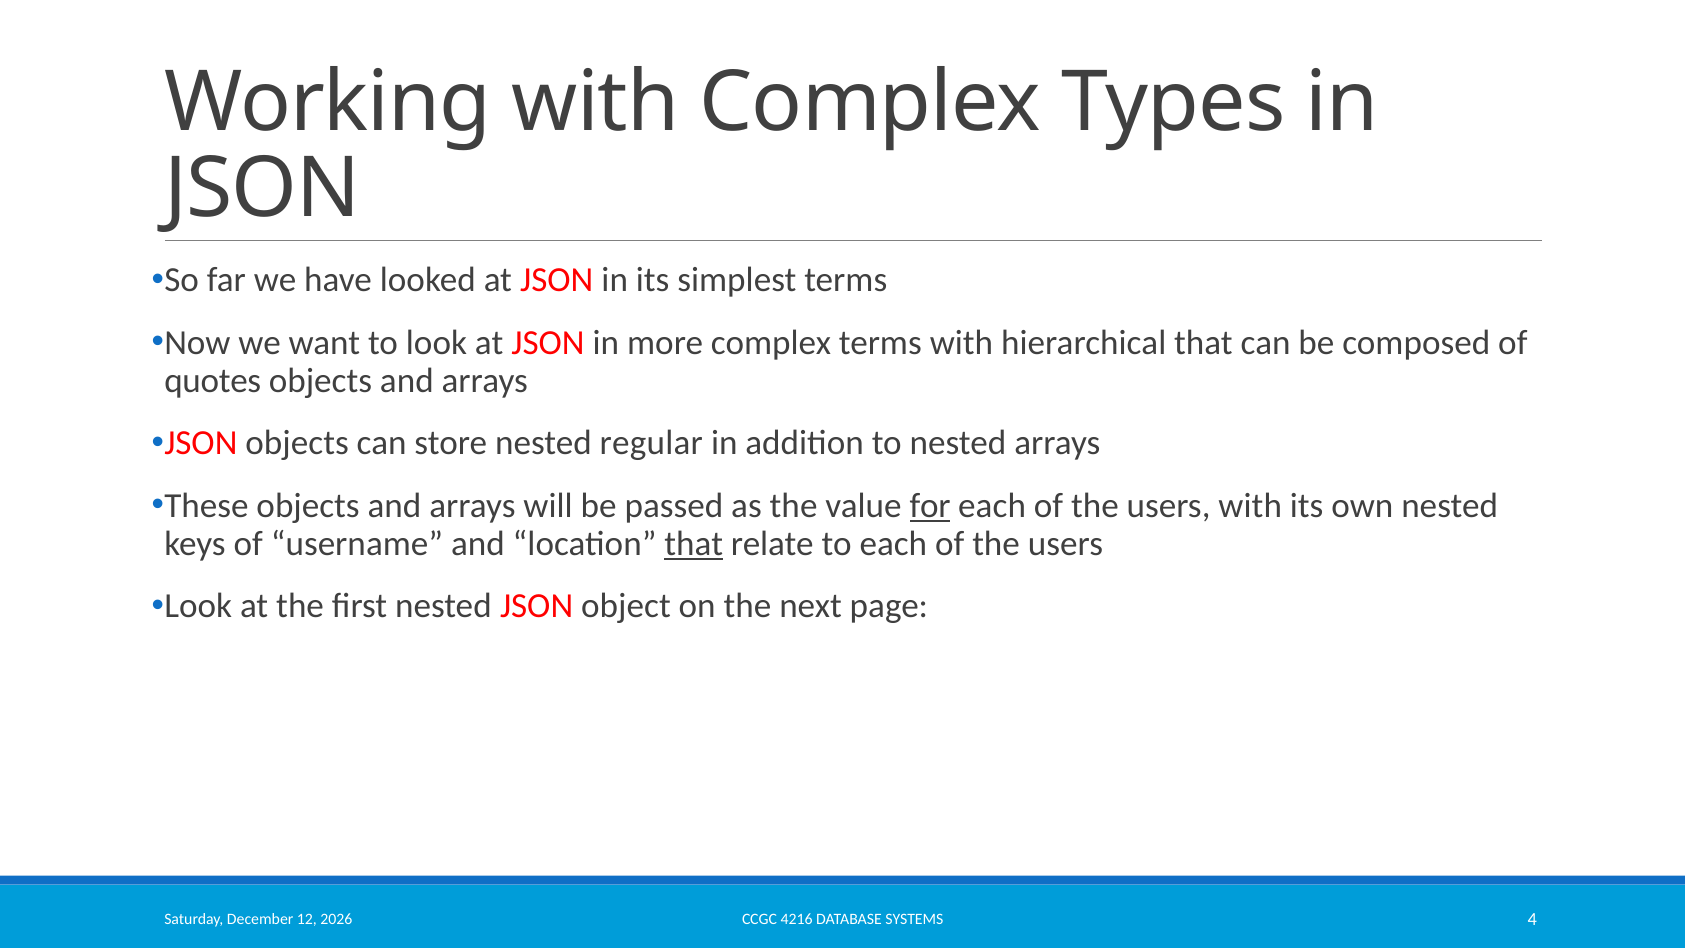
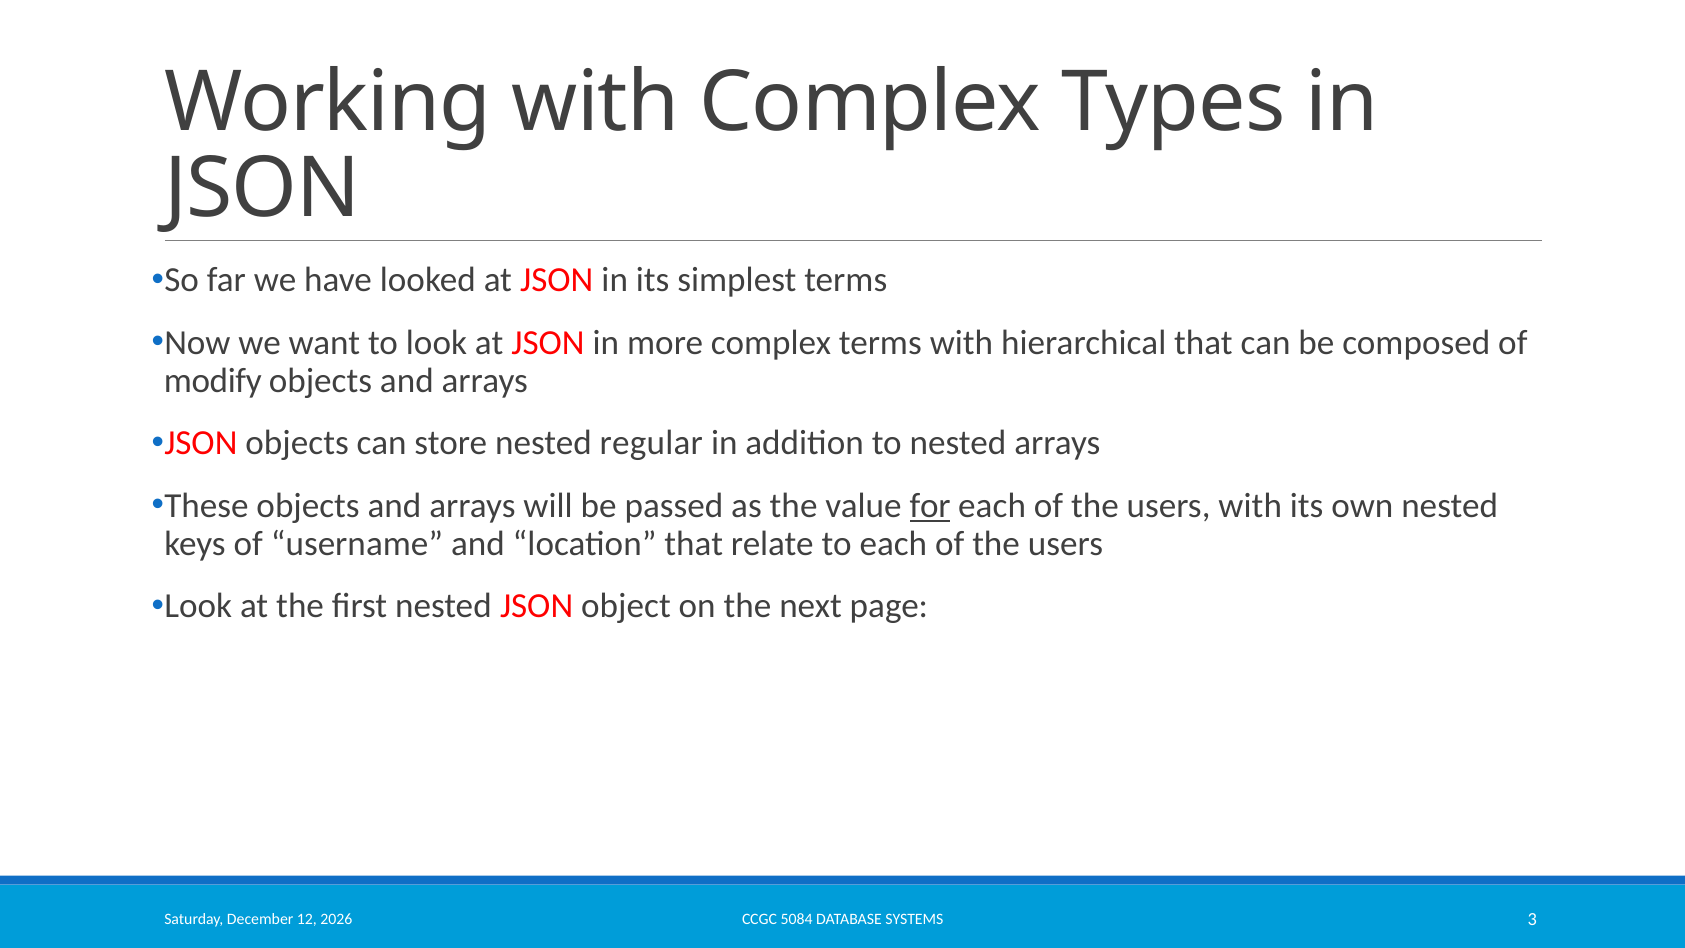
quotes: quotes -> modify (213, 381)
that underline: present -> none (694, 543)
4216: 4216 -> 5084 (797, 919)
4: 4 -> 3 (1532, 919)
